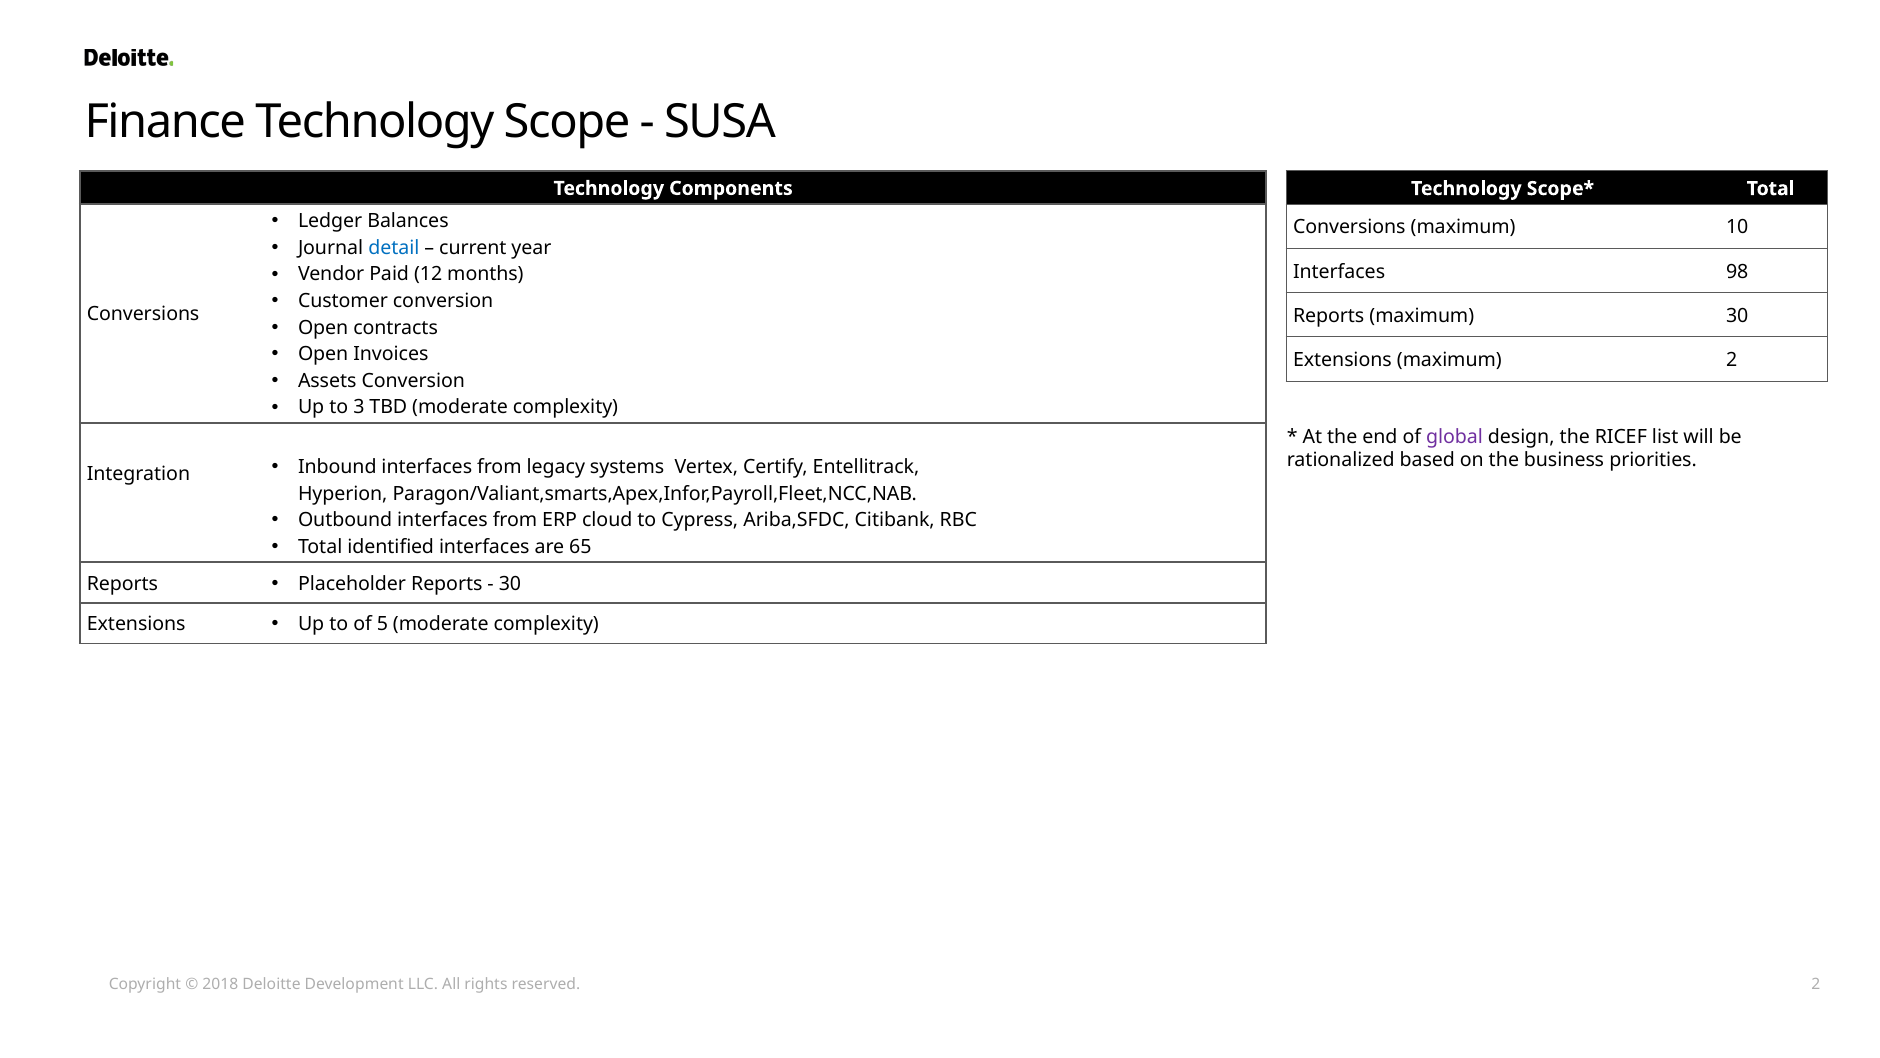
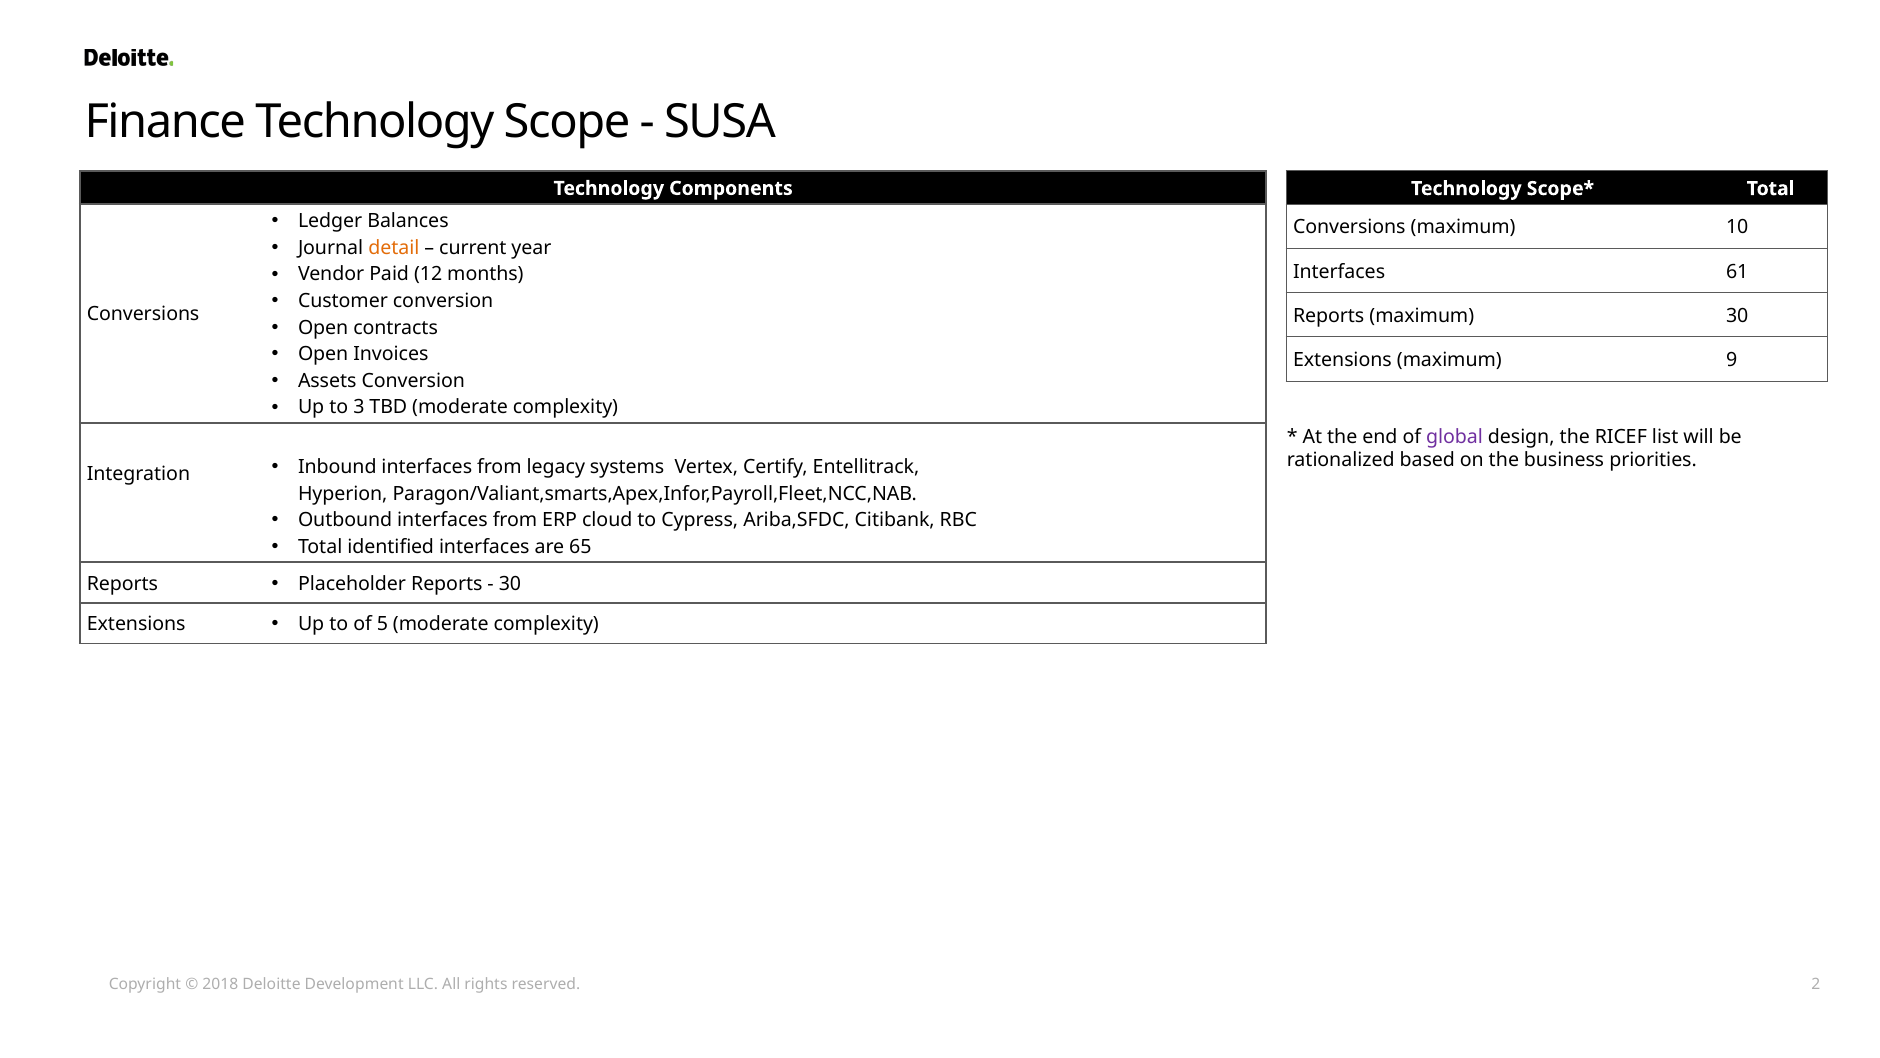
detail colour: blue -> orange (394, 248)
98: 98 -> 61 (1737, 272)
maximum 2: 2 -> 9 (1732, 360)
